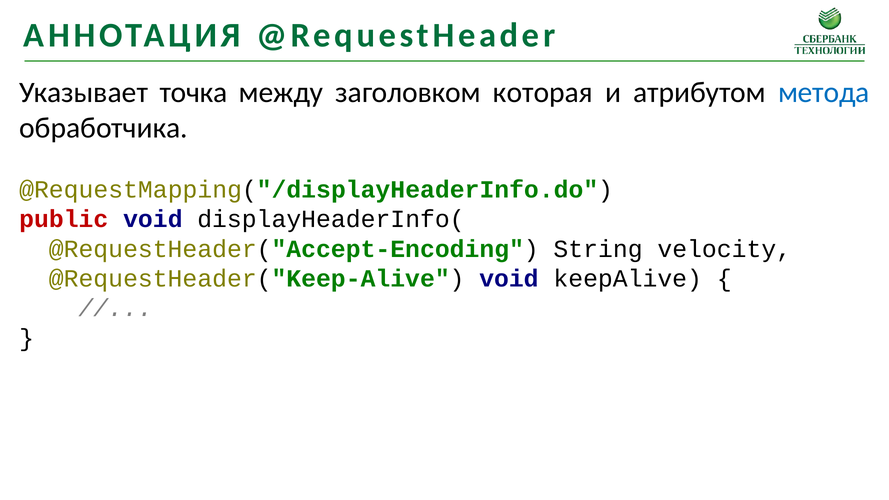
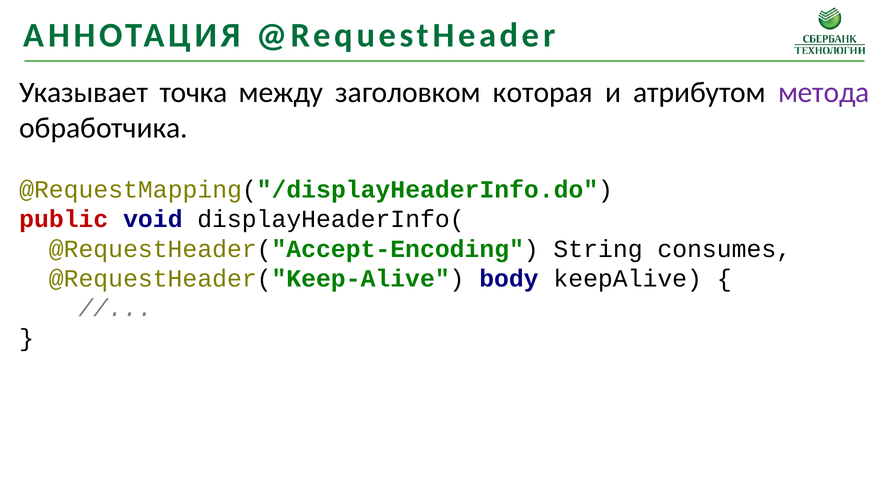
метода colour: blue -> purple (824, 92)
velocity: velocity -> consumes (724, 249)
@RequestHeader("Keep-Alive void: void -> body (509, 279)
